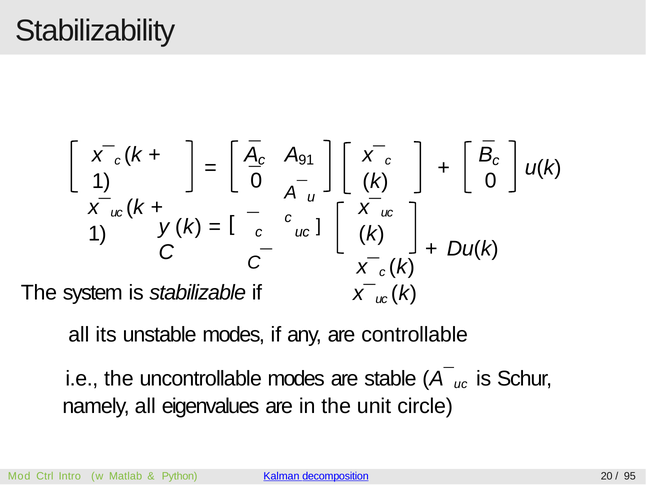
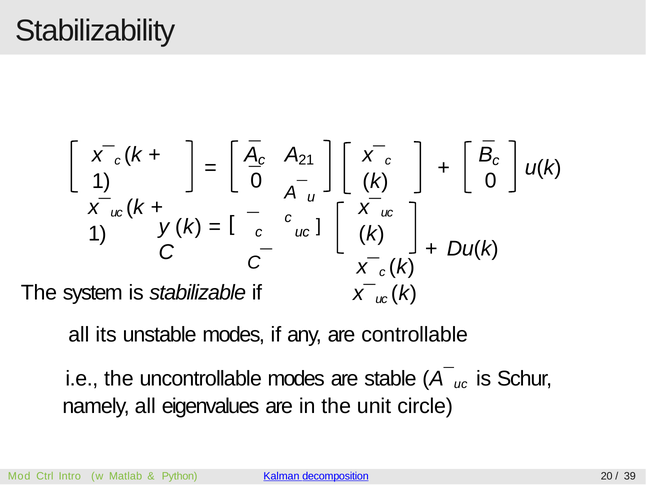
91: 91 -> 21 (306, 160)
95: 95 -> 39 (630, 476)
